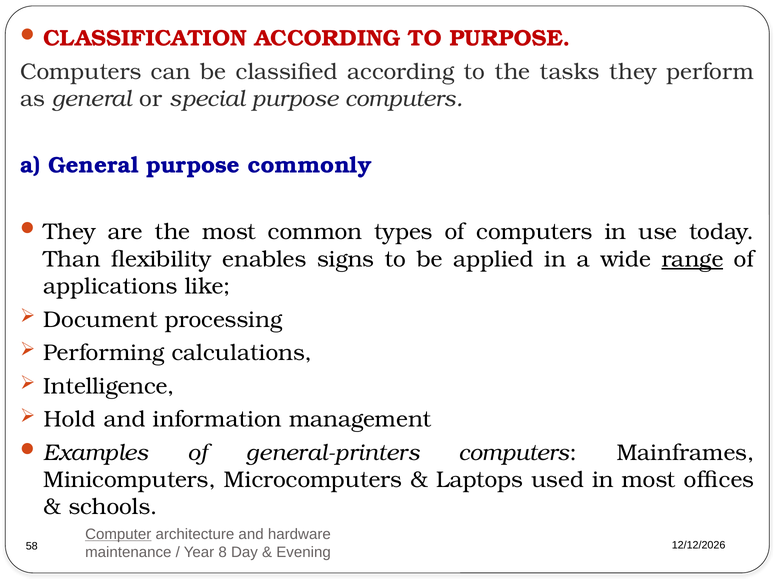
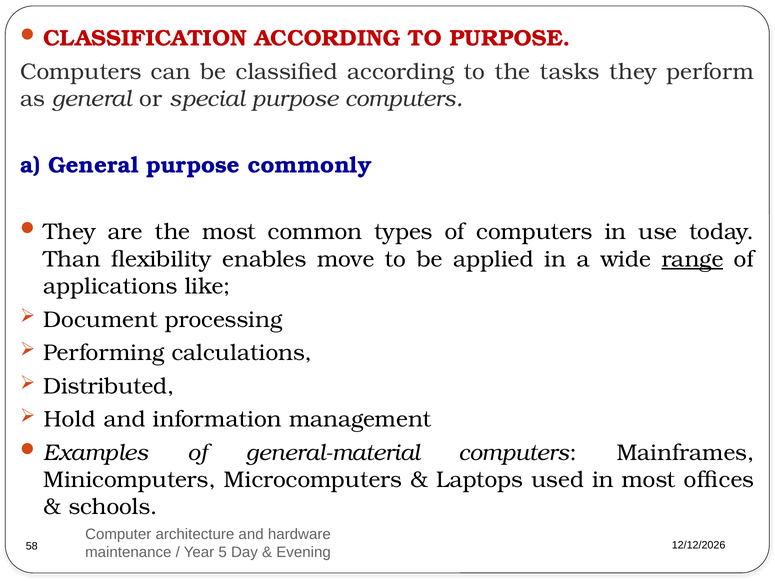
signs: signs -> move (346, 259)
Intelligence: Intelligence -> Distributed (109, 386)
general-printers: general-printers -> general-material (333, 453)
Computer underline: present -> none (118, 534)
8: 8 -> 5 (223, 553)
